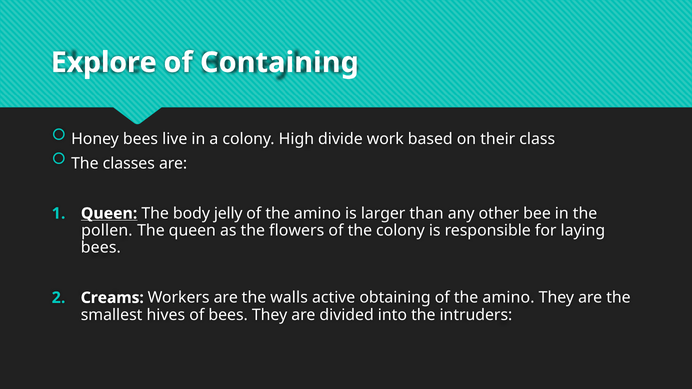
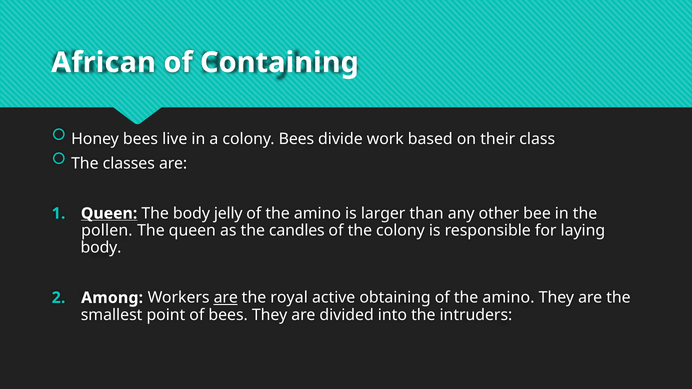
Explore: Explore -> African (103, 63)
colony High: High -> Bees (296, 139)
flowers: flowers -> candles (297, 231)
bees: bees -> body (101, 248)
Creams: Creams -> Among (112, 298)
are underline: none -> present (226, 298)
walls: walls -> royal (289, 298)
hives: hives -> point (166, 315)
